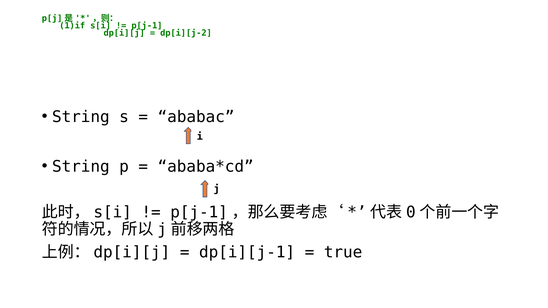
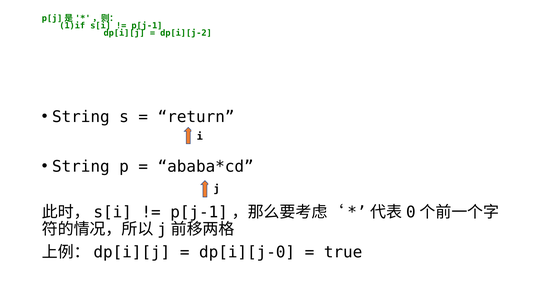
ababac: ababac -> return (196, 117)
dp[i][j-1: dp[i][j-1 -> dp[i][j-0 (247, 253)
